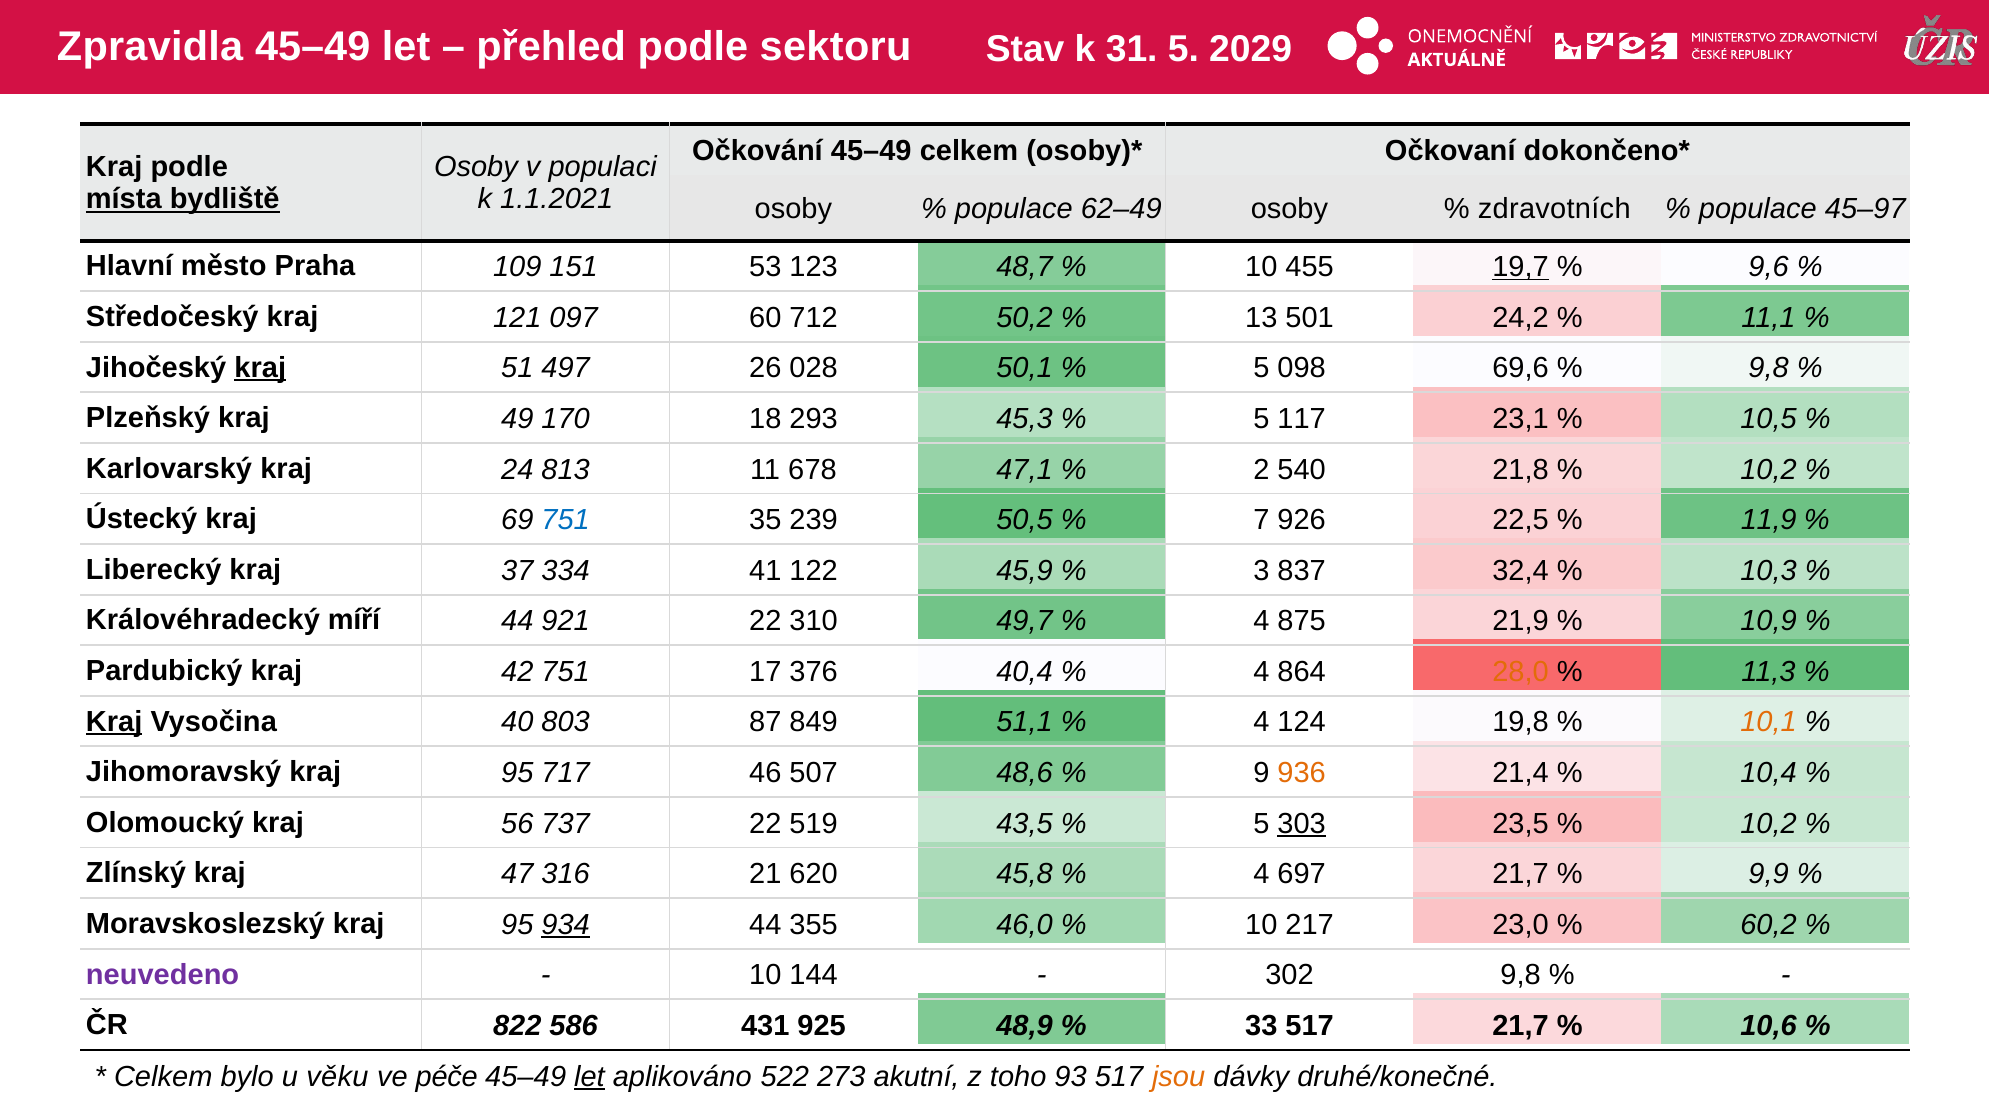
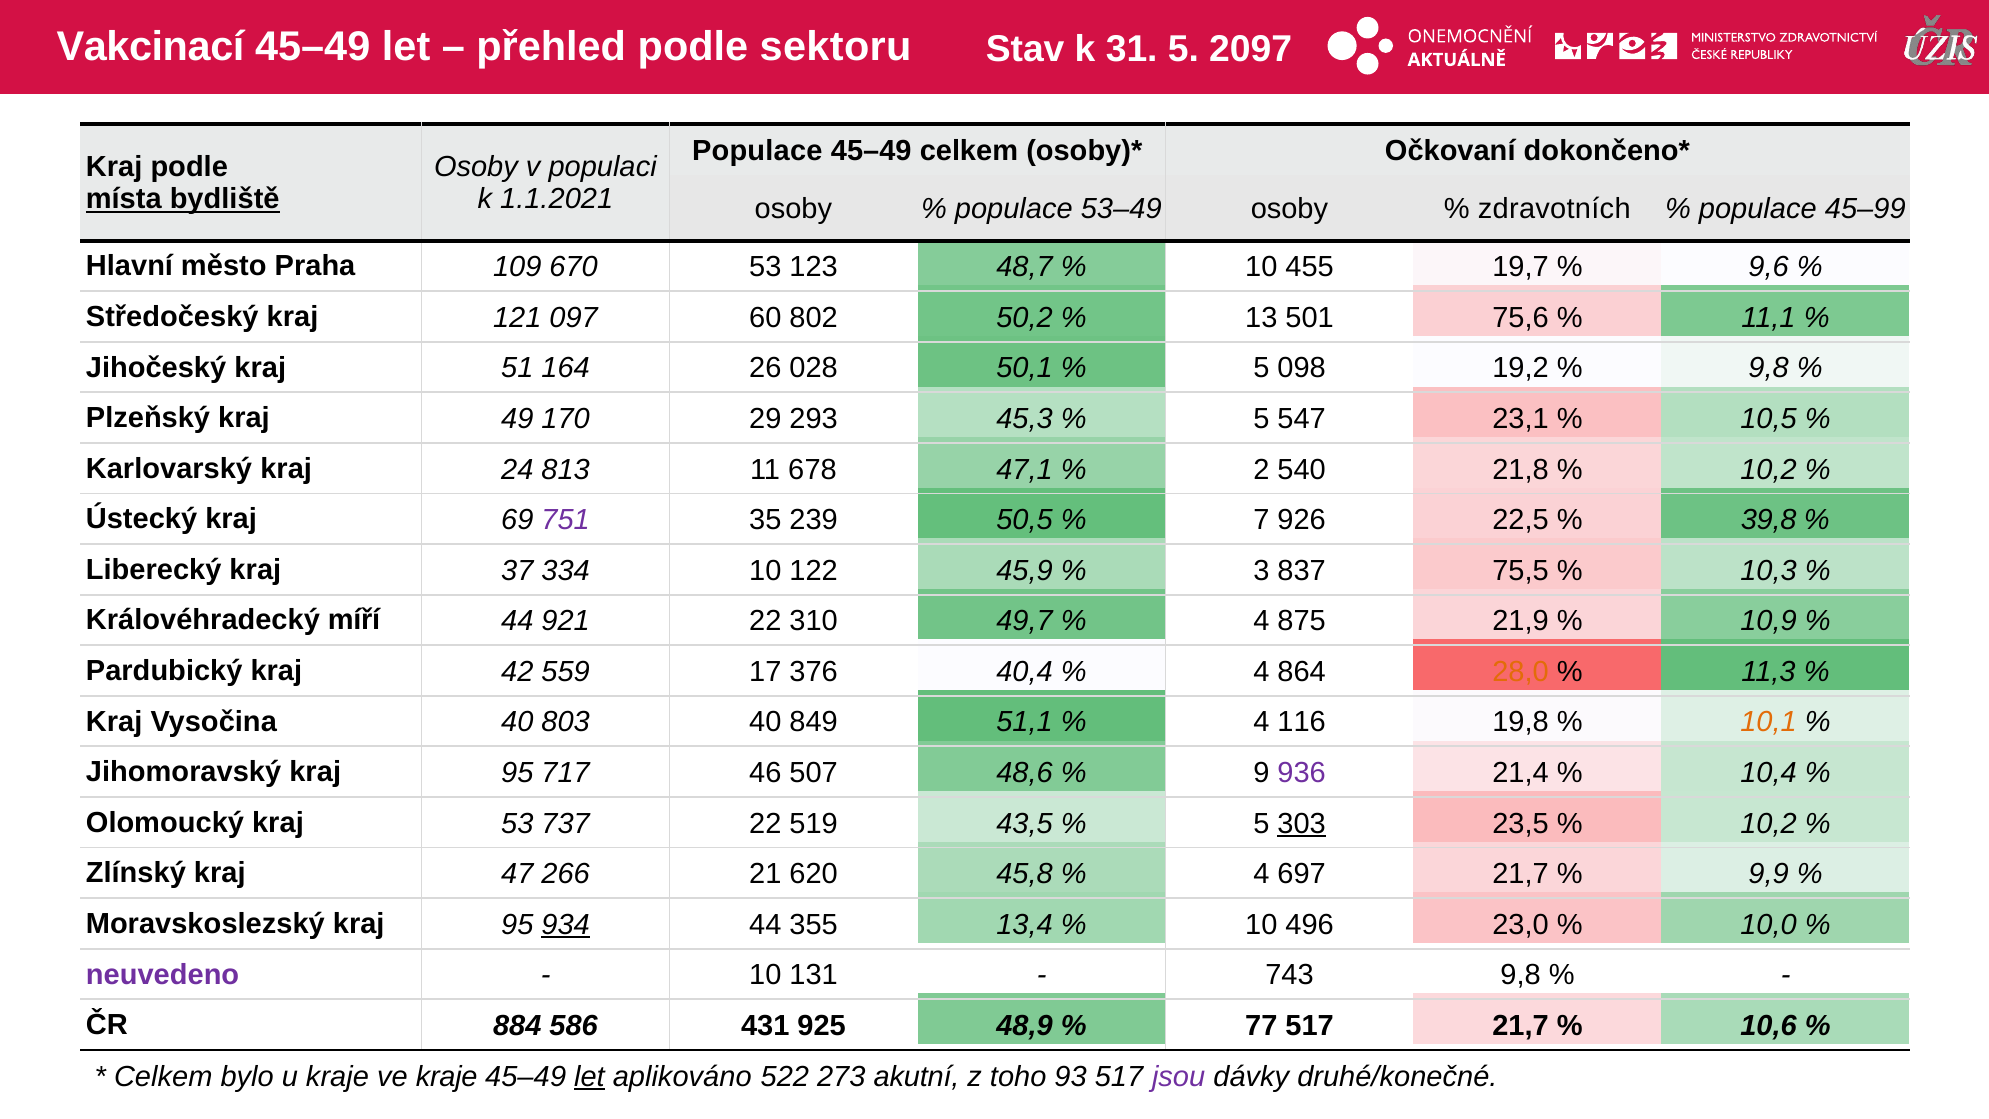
Zpravidla: Zpravidla -> Vakcinací (150, 47)
2029: 2029 -> 2097 (1251, 49)
Očkování: Očkování -> Populace (757, 151)
62–49: 62–49 -> 53–49 (1121, 209)
45–97: 45–97 -> 45–99 (1865, 209)
151: 151 -> 670 (574, 267)
19,7 underline: present -> none (1521, 267)
712: 712 -> 802 (814, 318)
24,2: 24,2 -> 75,6 (1521, 318)
kraj underline: present -> none (260, 367)
497: 497 -> 164 (566, 368)
69,6: 69,6 -> 19,2 (1521, 368)
18: 18 -> 29 (765, 419)
117: 117 -> 547 (1302, 419)
751 colour: blue -> purple (566, 520)
11,9: 11,9 -> 39,8 (1769, 520)
334 41: 41 -> 10 (765, 570)
32,4: 32,4 -> 75,5 (1521, 570)
42 751: 751 -> 559 (566, 672)
Kraj underline: present -> none (114, 721)
803 87: 87 -> 40 (765, 722)
124: 124 -> 116 (1302, 722)
936 colour: orange -> purple (1302, 773)
kraj 56: 56 -> 53 (517, 823)
316: 316 -> 266 (566, 874)
46,0: 46,0 -> 13,4 (1024, 924)
217: 217 -> 496 (1310, 924)
60,2: 60,2 -> 10,0 (1769, 924)
144: 144 -> 131 (814, 975)
302: 302 -> 743 (1290, 975)
822: 822 -> 884 (517, 1026)
33: 33 -> 77 (1261, 1026)
u věku: věku -> kraje (338, 1076)
ve péče: péče -> kraje (447, 1076)
jsou colour: orange -> purple (1179, 1076)
